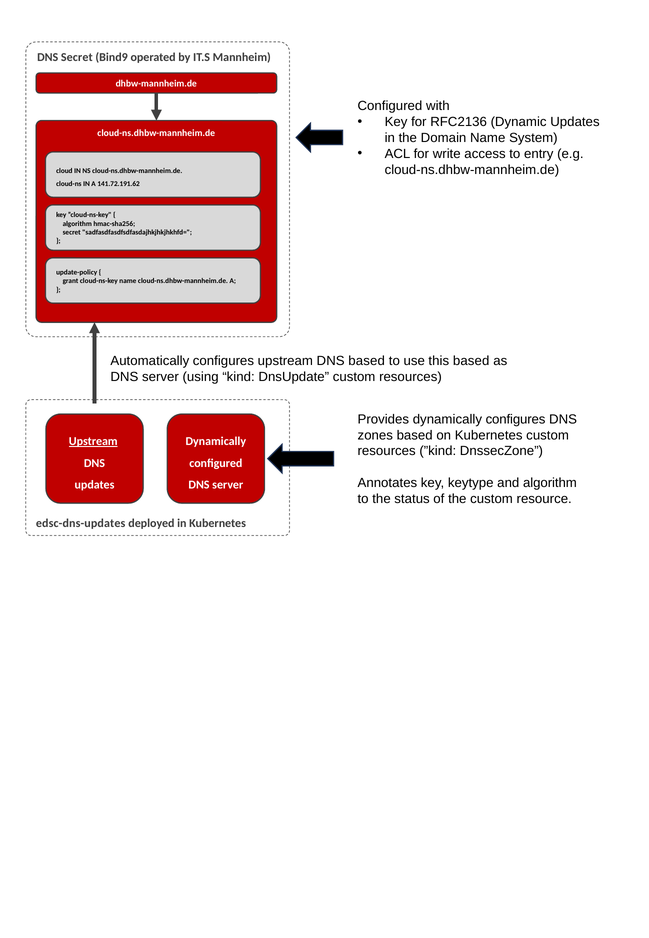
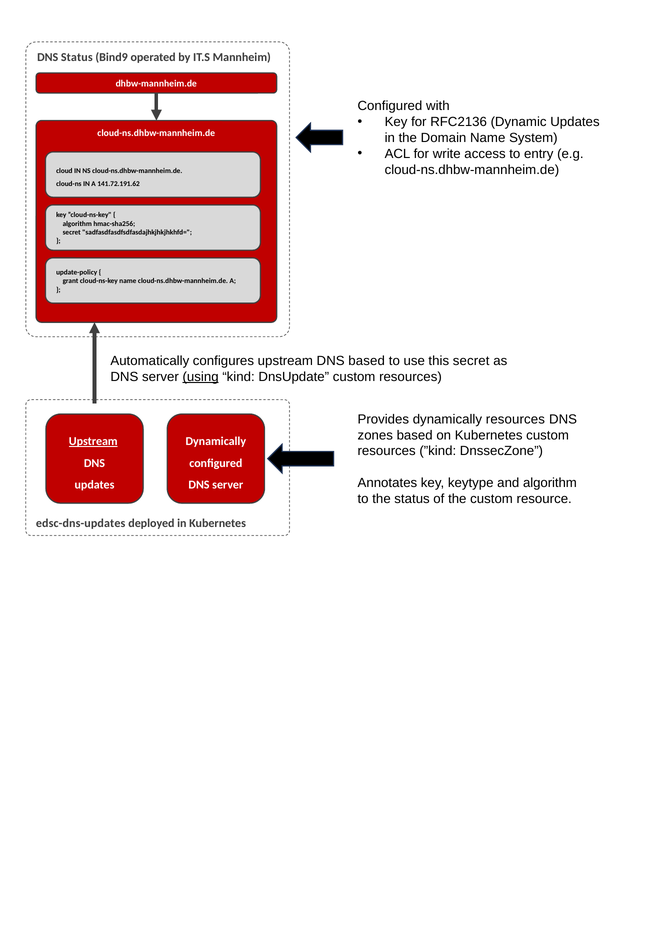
DNS Secret: Secret -> Status (77, 57)
this based: based -> secret (471, 361)
using underline: none -> present (201, 376)
dynamically configures: configures -> resources (515, 419)
